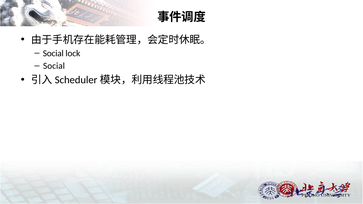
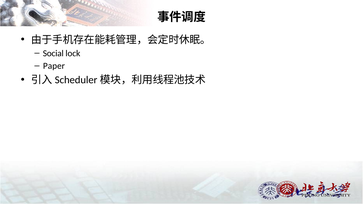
Social: Social -> Paper (54, 66)
